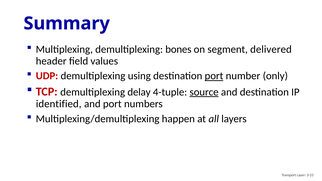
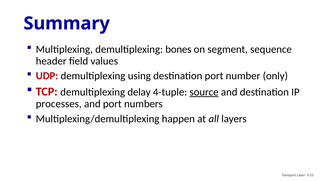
delivered: delivered -> sequence (271, 49)
port underline: present -> none (214, 76)
identified: identified -> processes (59, 104)
